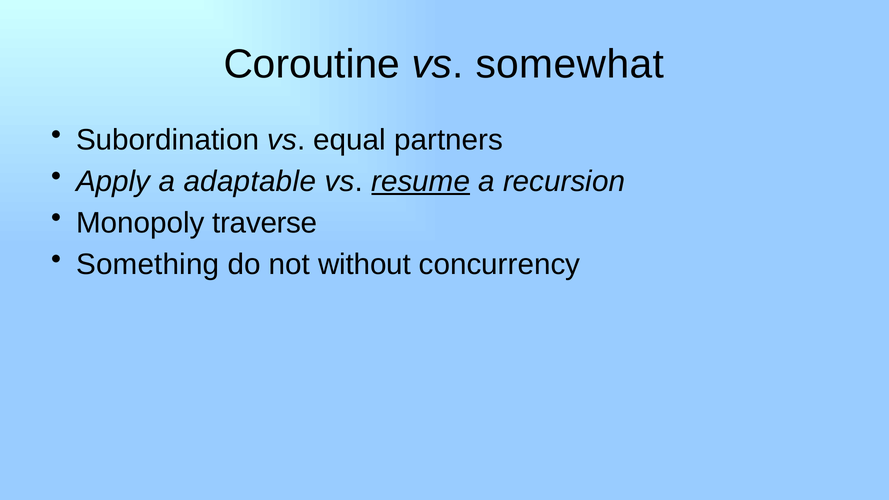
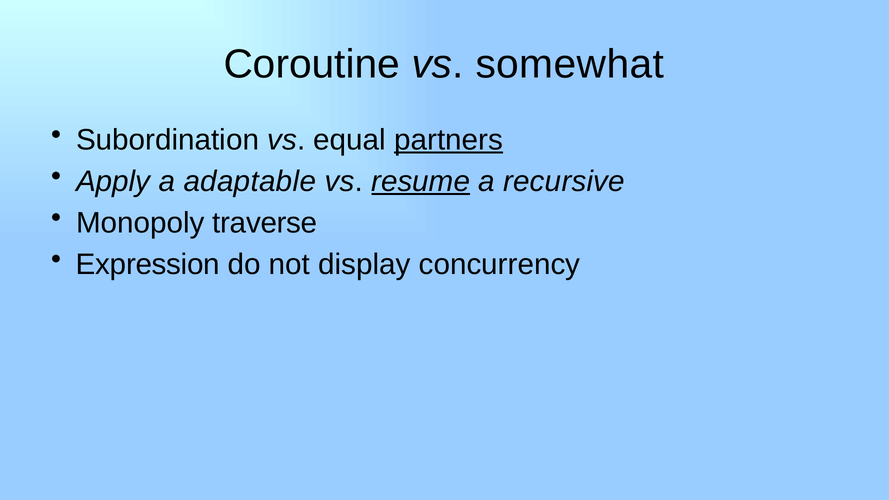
partners underline: none -> present (449, 140)
recursion: recursion -> recursive (564, 181)
Something: Something -> Expression (148, 264)
without: without -> display (364, 264)
